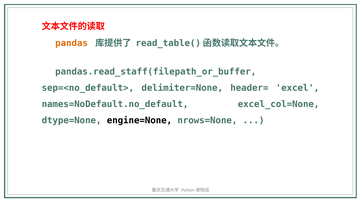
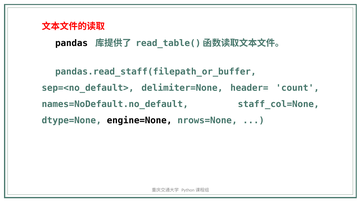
pandas colour: orange -> black (72, 43)
excel: excel -> count (298, 88)
excel_col=None: excel_col=None -> staff_col=None (279, 104)
